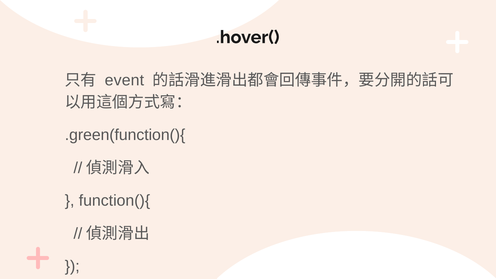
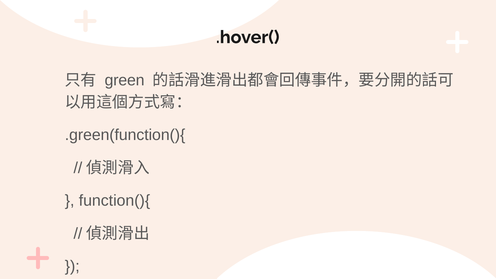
event: event -> green (125, 80)
